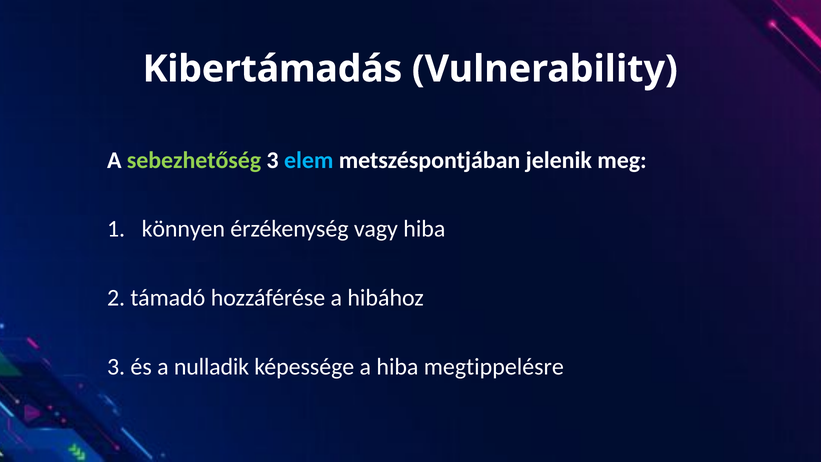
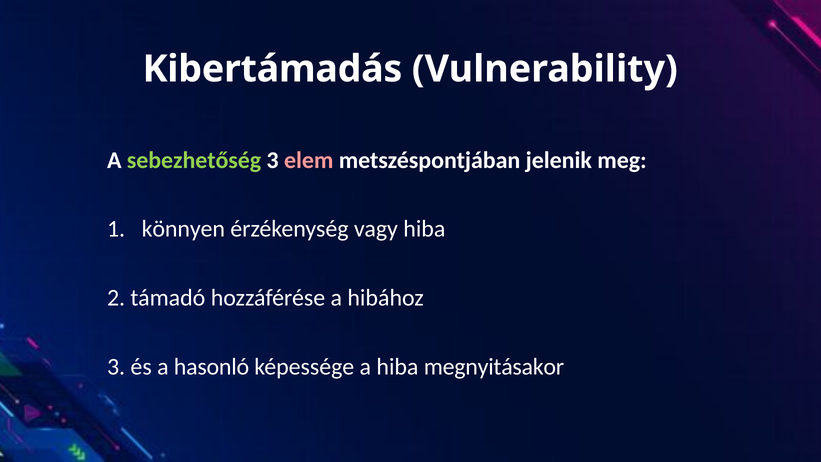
elem colour: light blue -> pink (309, 160)
nulladik: nulladik -> hasonló (212, 367)
megtippelésre: megtippelésre -> megnyitásakor (494, 367)
